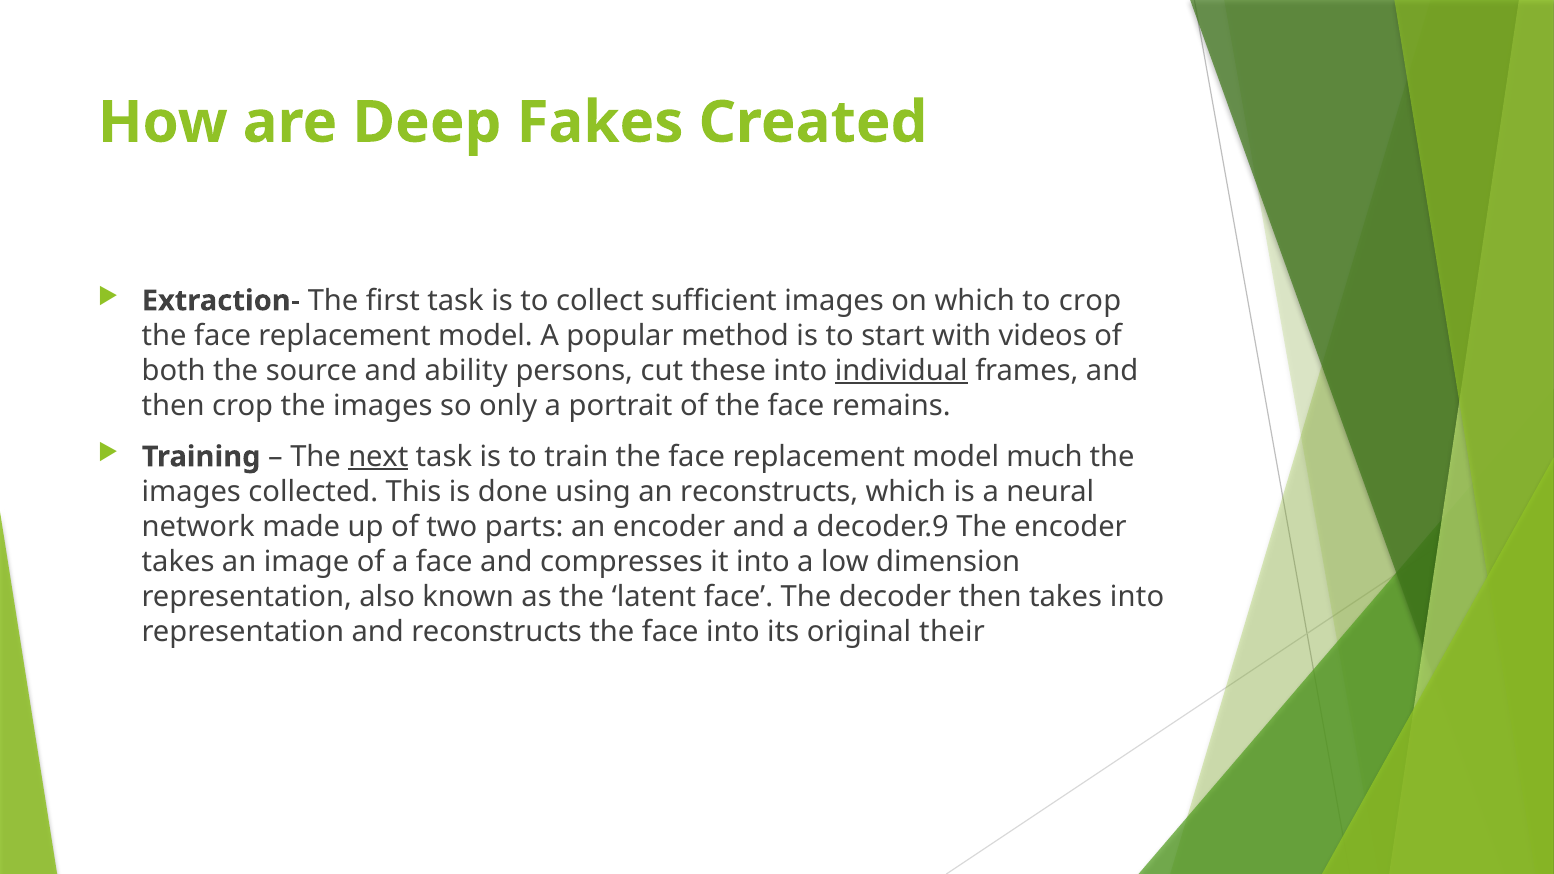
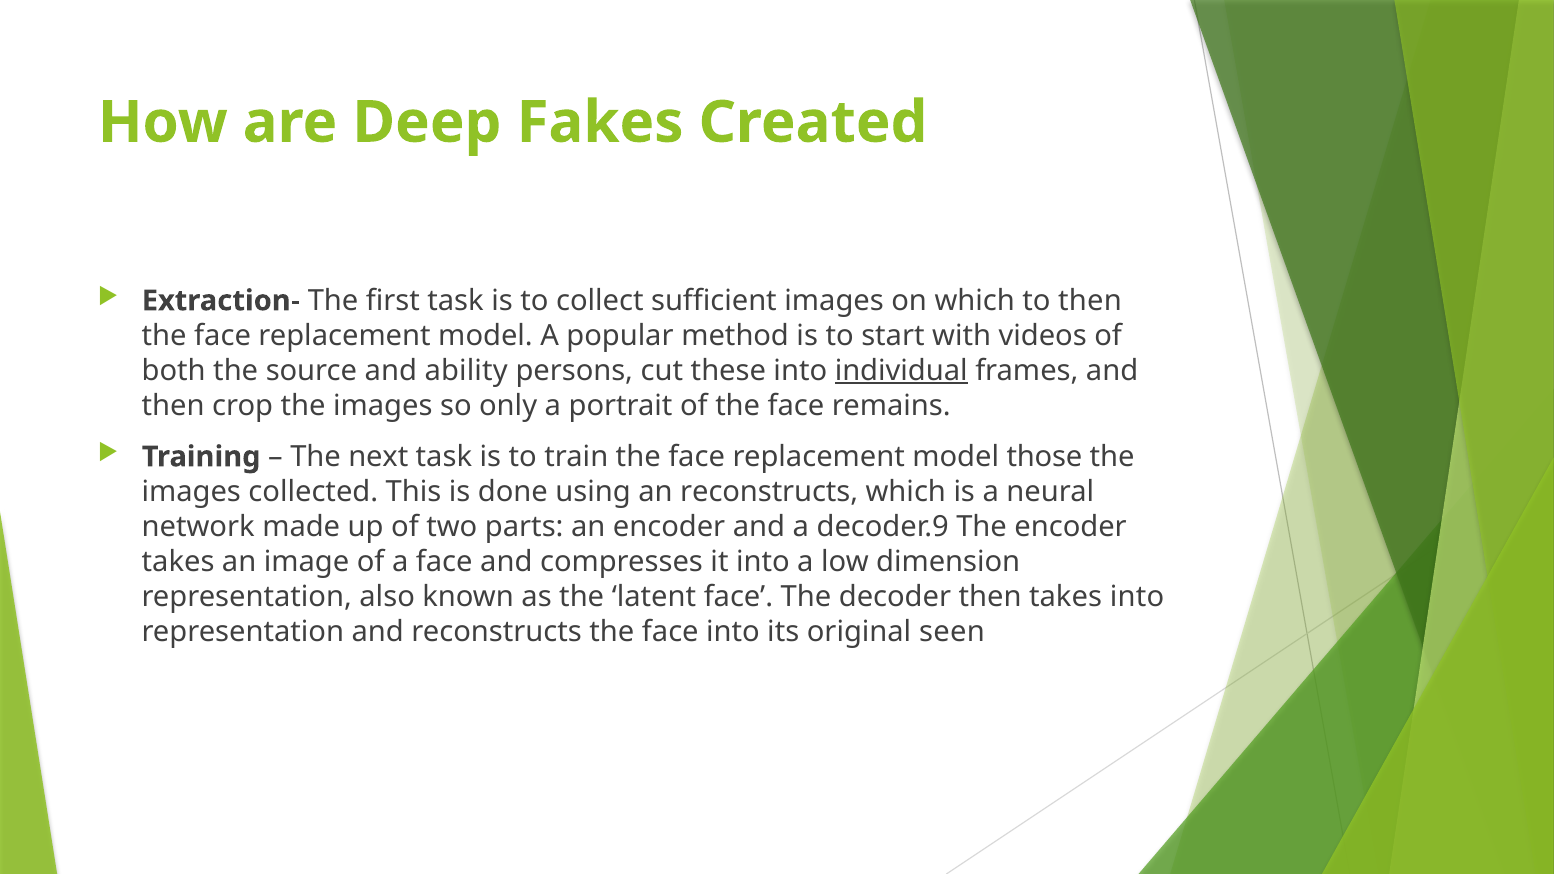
to crop: crop -> then (1090, 301)
next underline: present -> none (378, 457)
much: much -> those (1044, 457)
their: their -> seen (952, 632)
